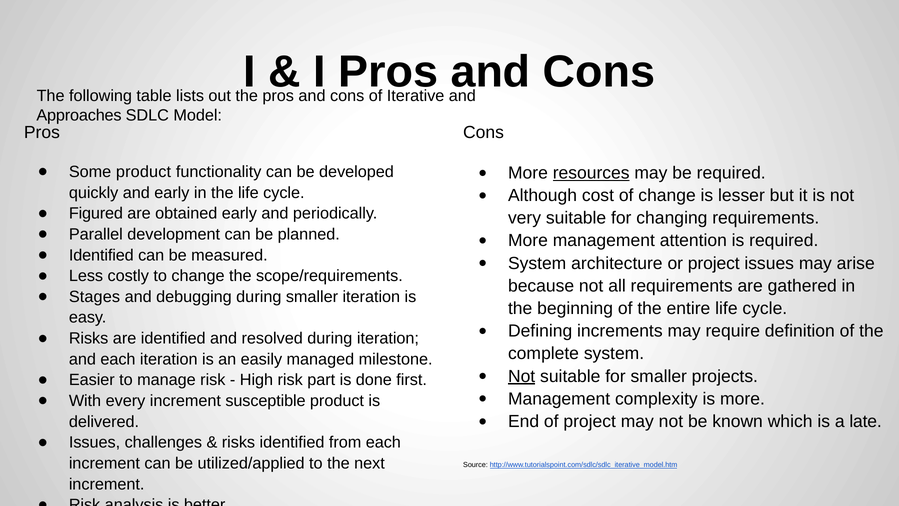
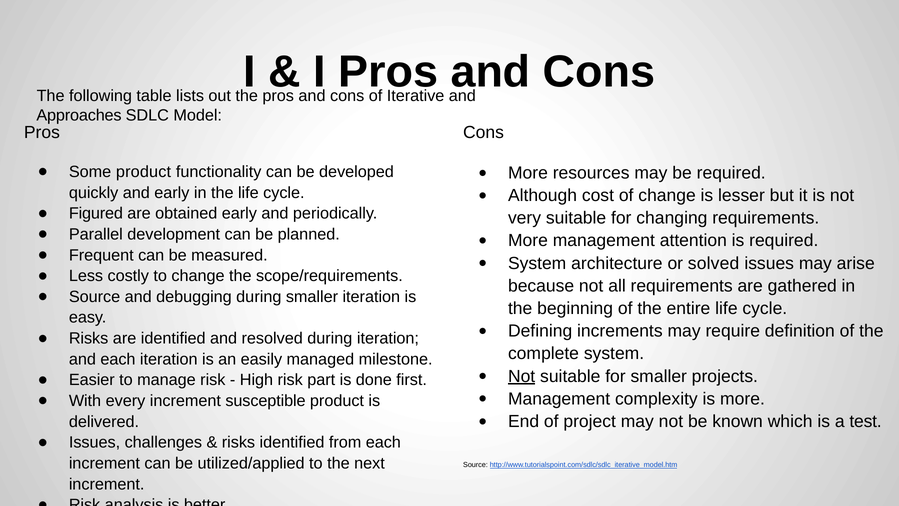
resources underline: present -> none (591, 173)
Identified: Identified -> Frequent (101, 255)
or project: project -> solved (714, 263)
Stages: Stages -> Source (95, 297)
late: late -> test (866, 421)
